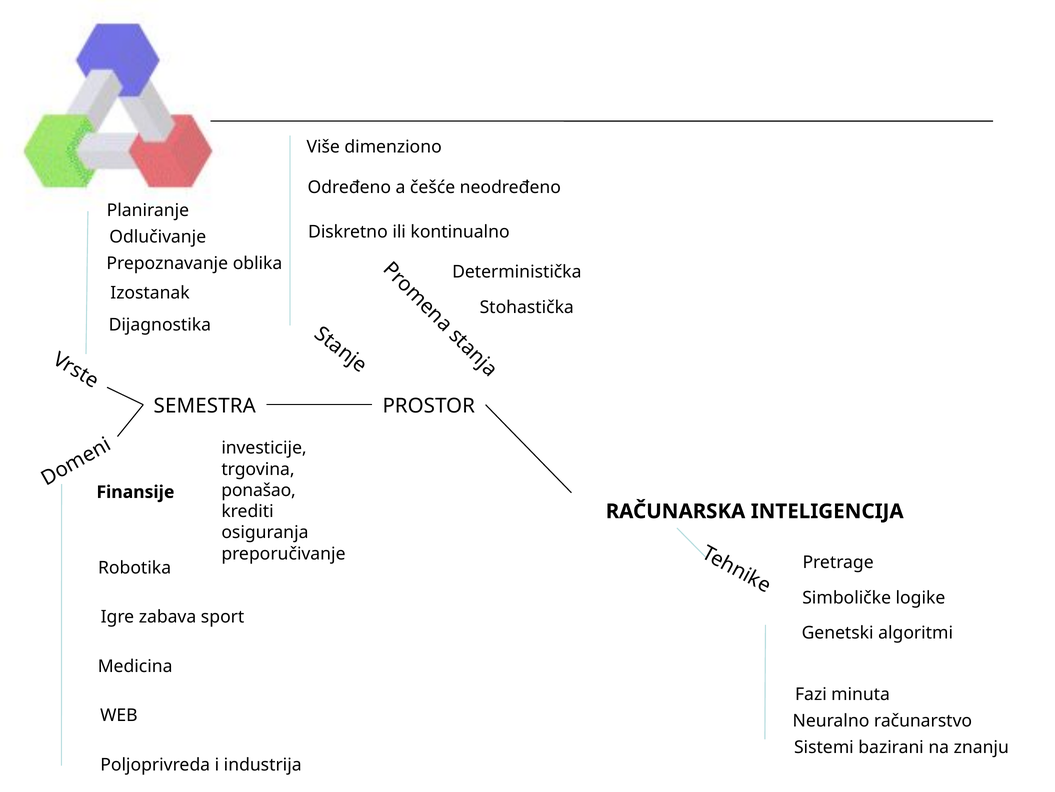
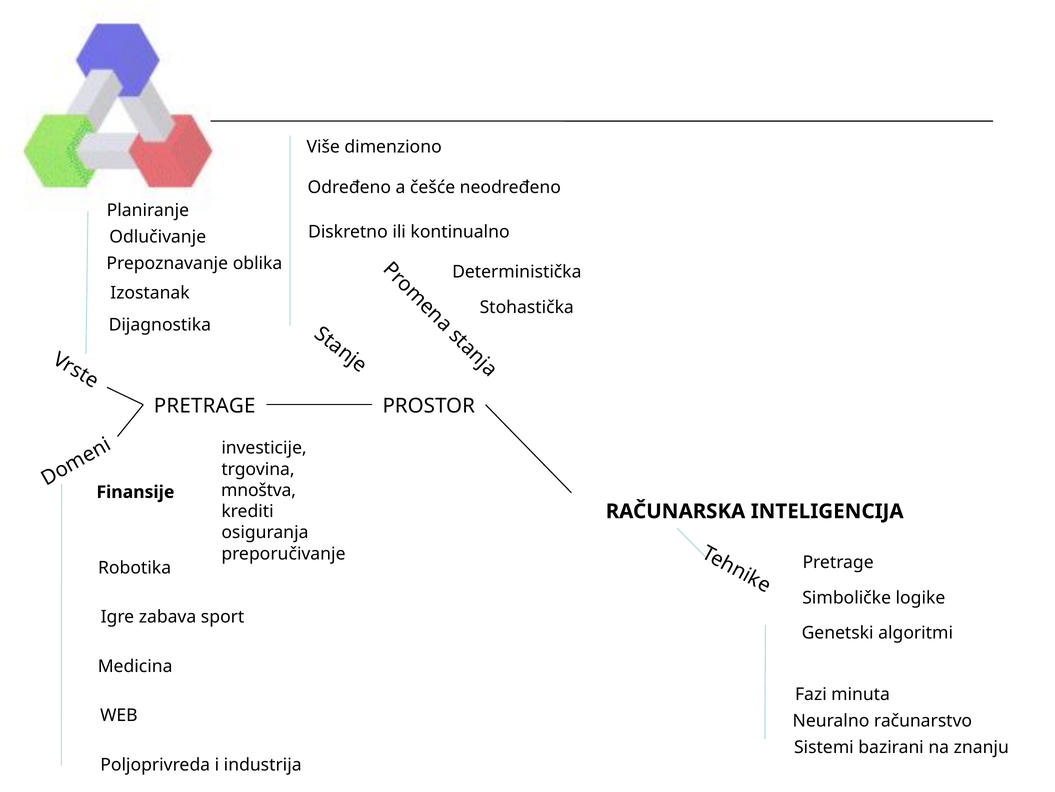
SEMESTRA: SEMESTRA -> PRETRAGE (205, 406)
ponašao: ponašao -> mnoštva (259, 490)
